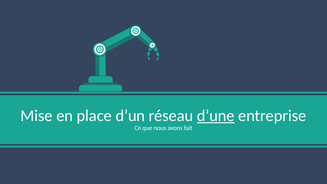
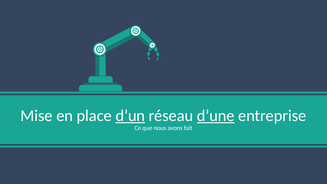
d’un underline: none -> present (130, 116)
